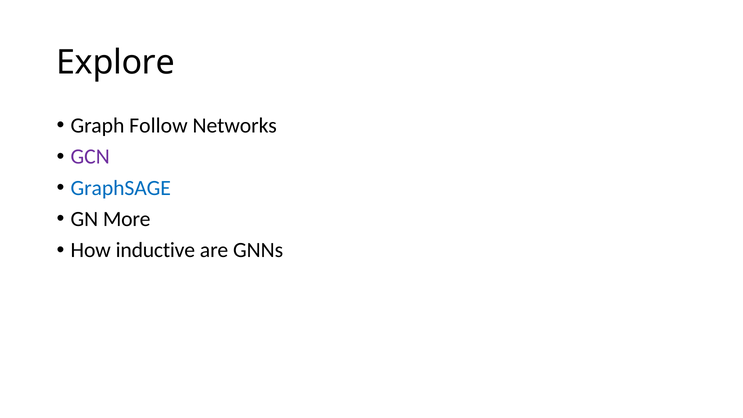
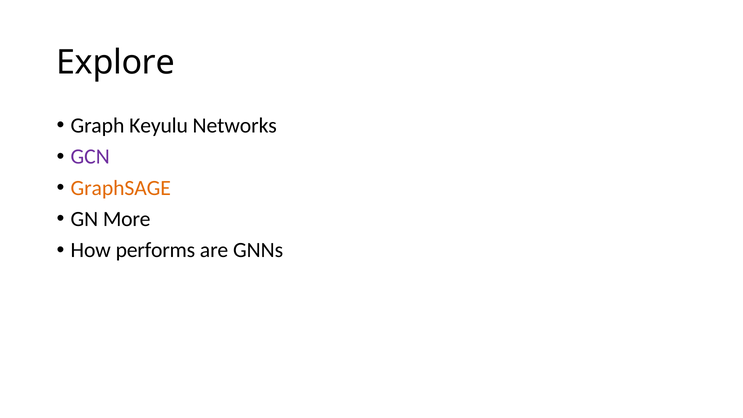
Follow: Follow -> Keyulu (159, 126)
GraphSAGE colour: blue -> orange (121, 188)
inductive: inductive -> performs (155, 250)
